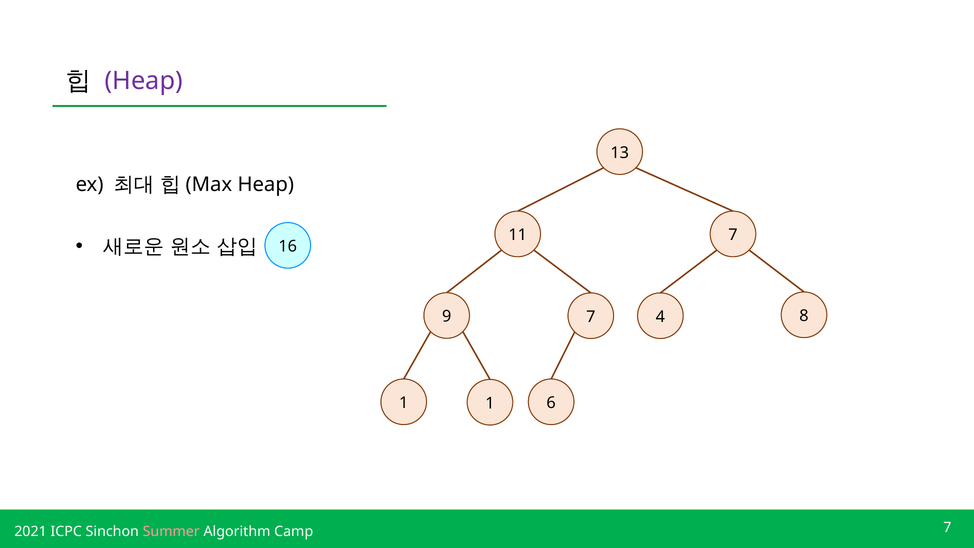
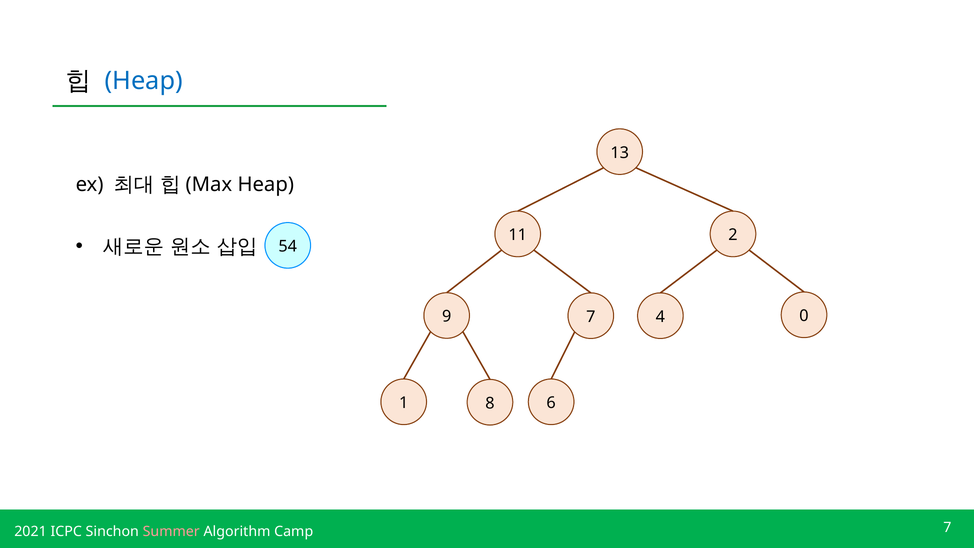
Heap colour: purple -> blue (144, 81)
11 7: 7 -> 2 (733, 235)
16: 16 -> 54 (288, 246)
8: 8 -> 0 (804, 316)
1 1: 1 -> 8 (490, 403)
